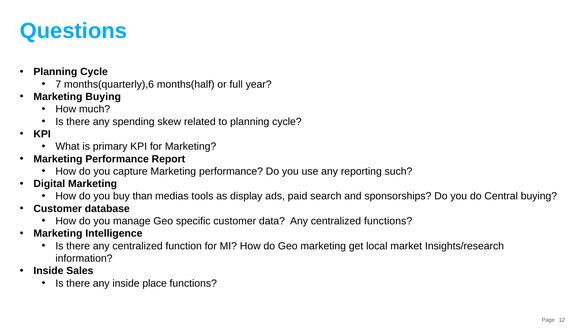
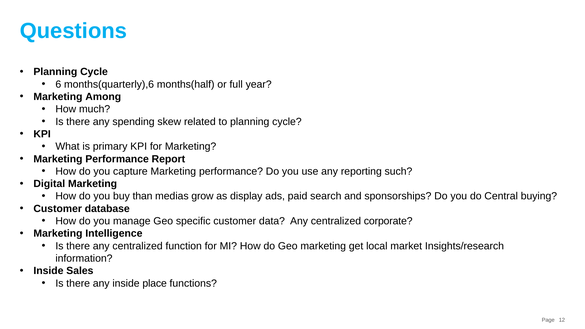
7: 7 -> 6 (58, 84)
Marketing Buying: Buying -> Among (103, 97)
tools: tools -> grow (202, 196)
centralized functions: functions -> corporate (388, 221)
